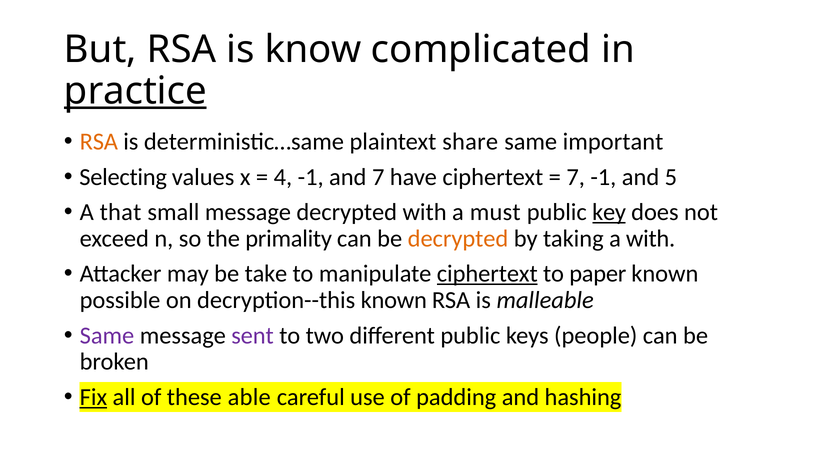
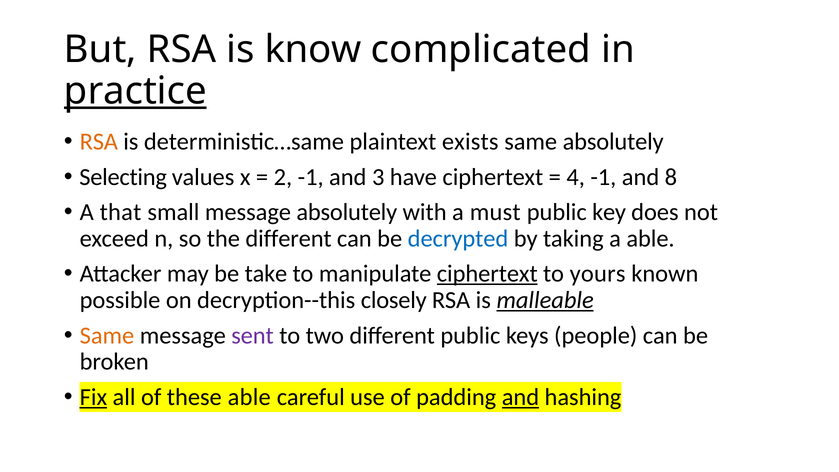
share: share -> exists (470, 142)
same important: important -> absolutely (613, 142)
4: 4 -> 2 (283, 177)
and 7: 7 -> 3 (378, 177)
7: 7 -> 4 (576, 177)
5: 5 -> 8 (671, 177)
message decrypted: decrypted -> absolutely (347, 212)
key underline: present -> none (609, 212)
the primality: primality -> different (289, 239)
decrypted colour: orange -> blue (458, 239)
a with: with -> able (651, 239)
paper: paper -> yours (598, 274)
decryption--this known: known -> closely (394, 300)
malleable underline: none -> present (545, 300)
Same colour: purple -> orange (107, 335)
and underline: none -> present (520, 397)
